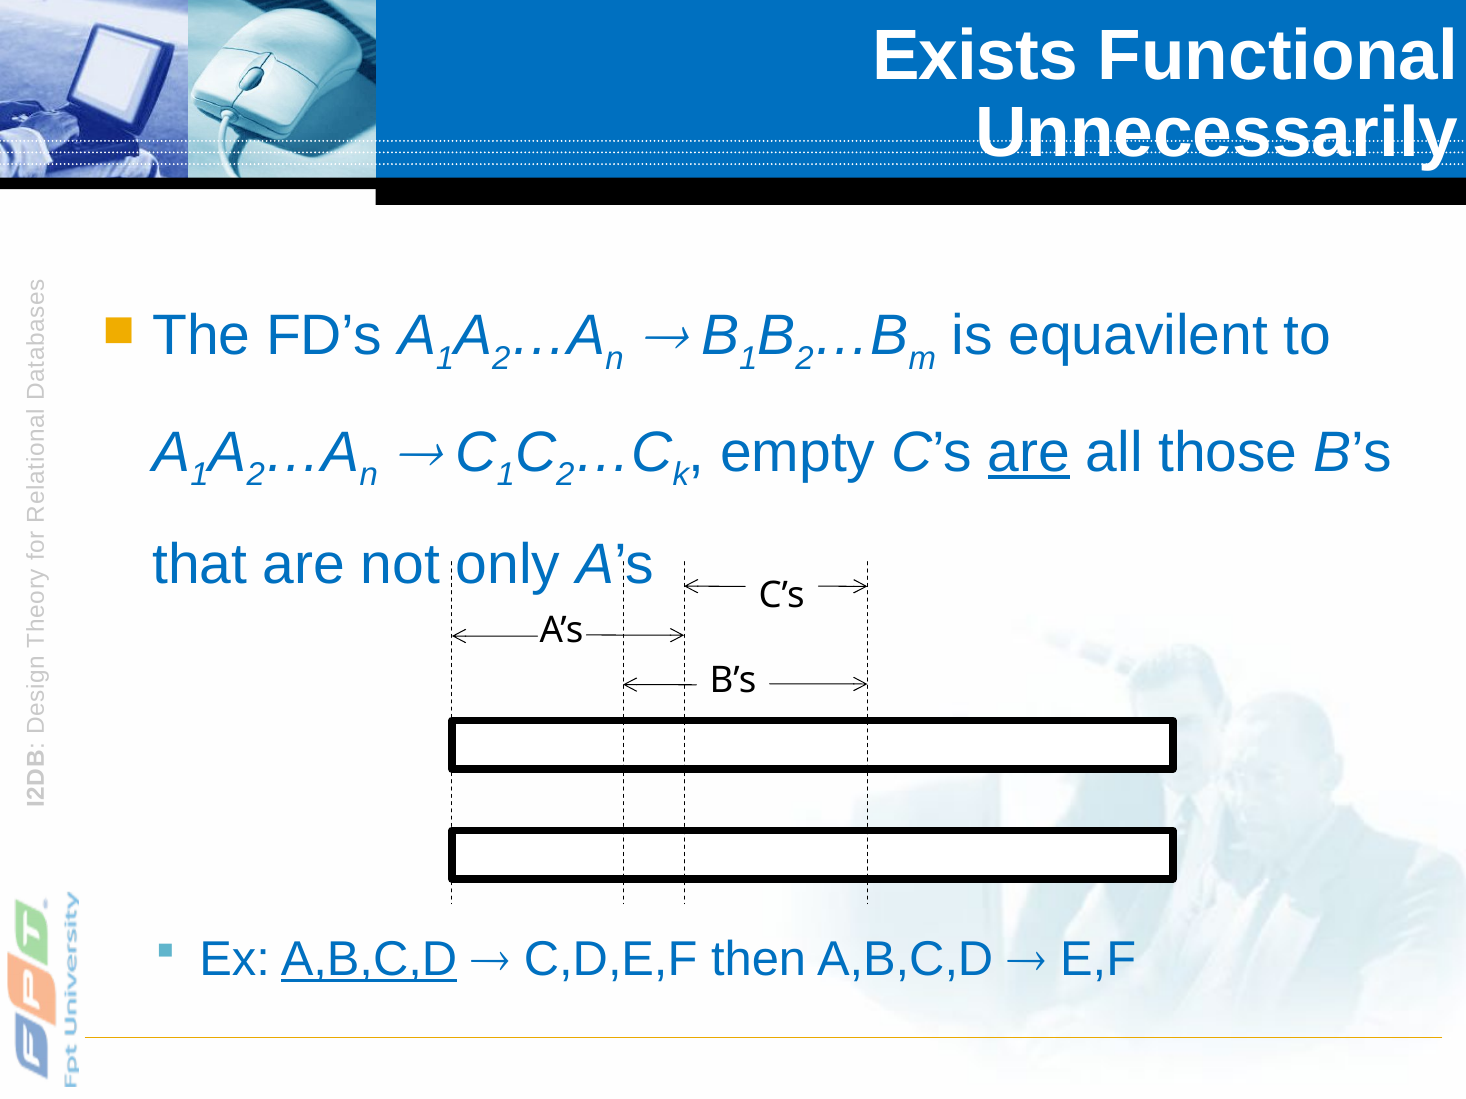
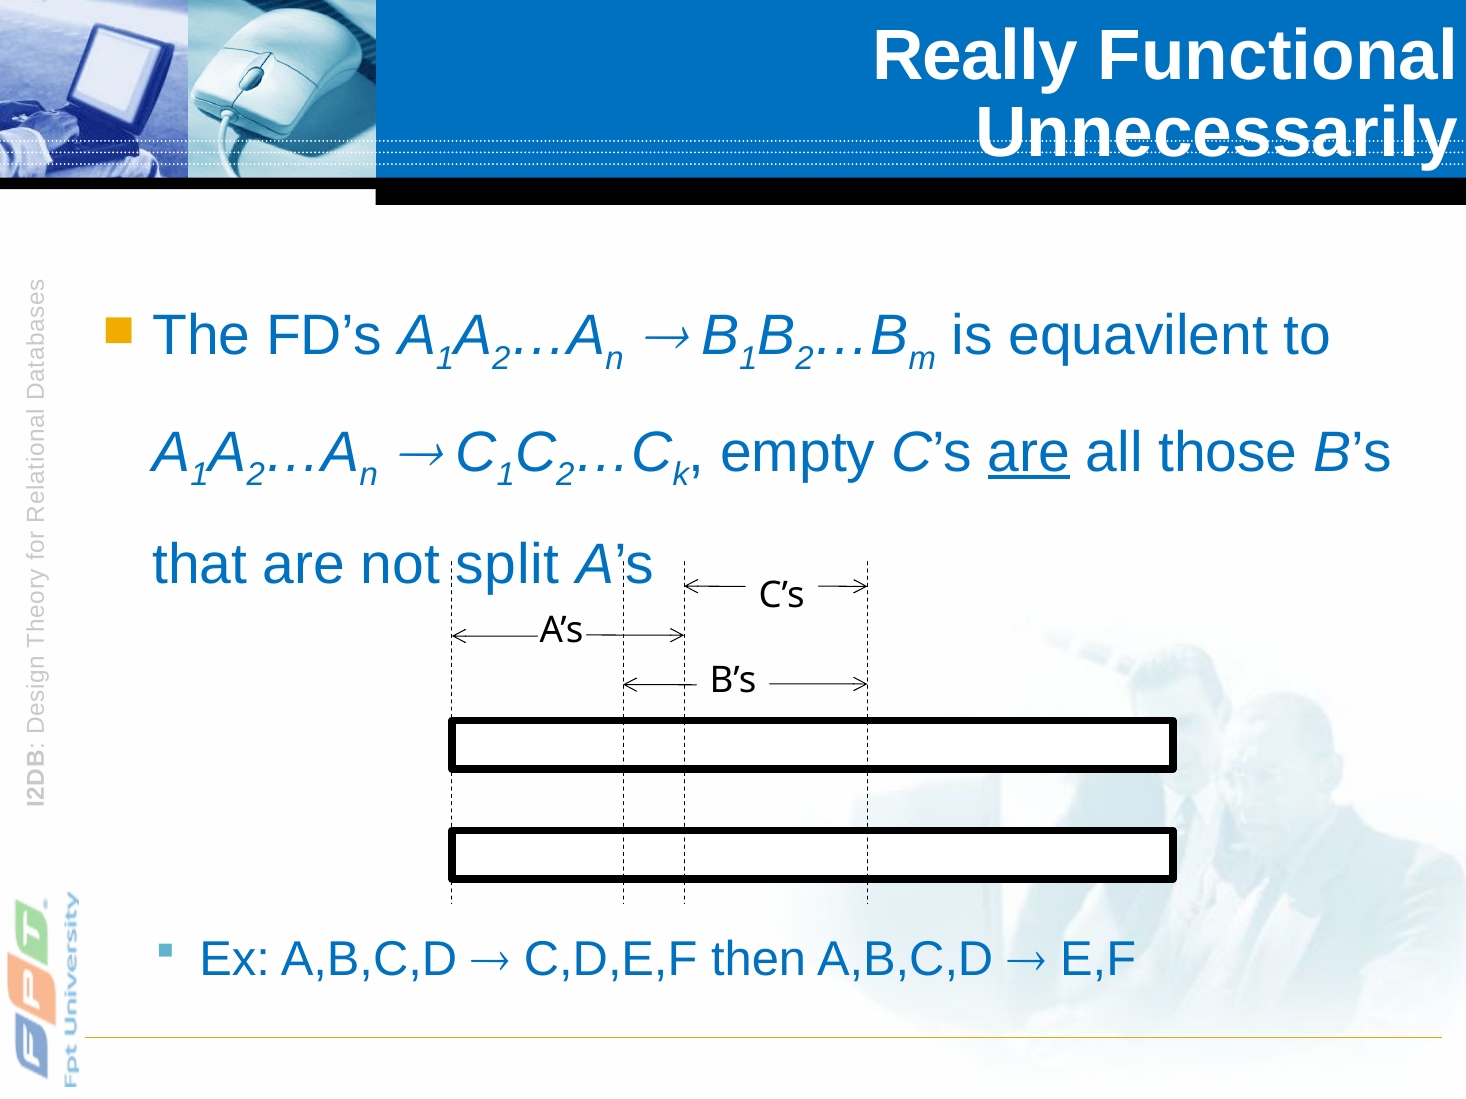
Exists: Exists -> Really (975, 56)
only: only -> split (508, 565)
A,B,C,D underline: present -> none (369, 960)
